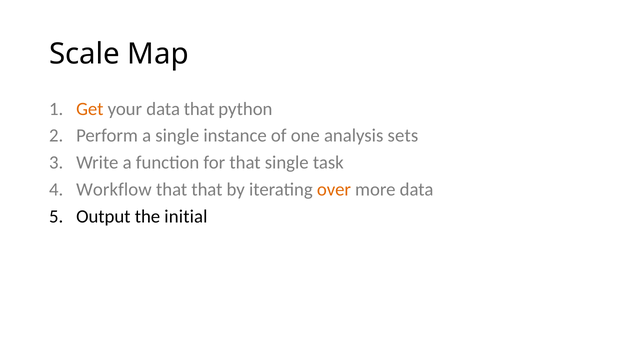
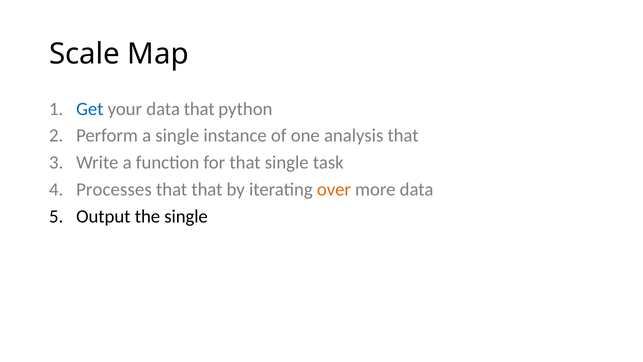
Get colour: orange -> blue (90, 109)
analysis sets: sets -> that (403, 136)
Workflow: Workflow -> Processes (114, 190)
the initial: initial -> single (186, 217)
